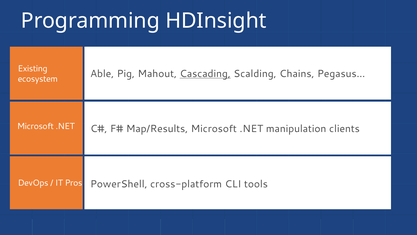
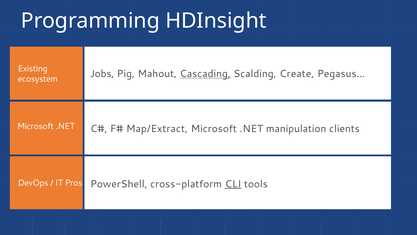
Able: Able -> Jobs (102, 74)
Chains: Chains -> Create (297, 74)
Map/Results: Map/Results -> Map/Extract (157, 128)
CLI underline: none -> present (233, 184)
